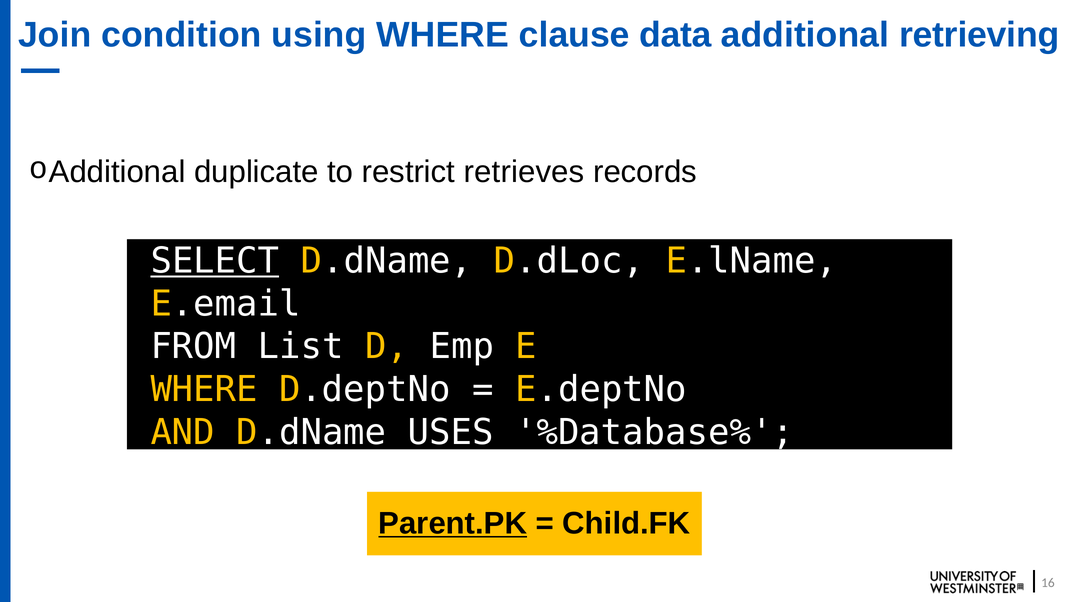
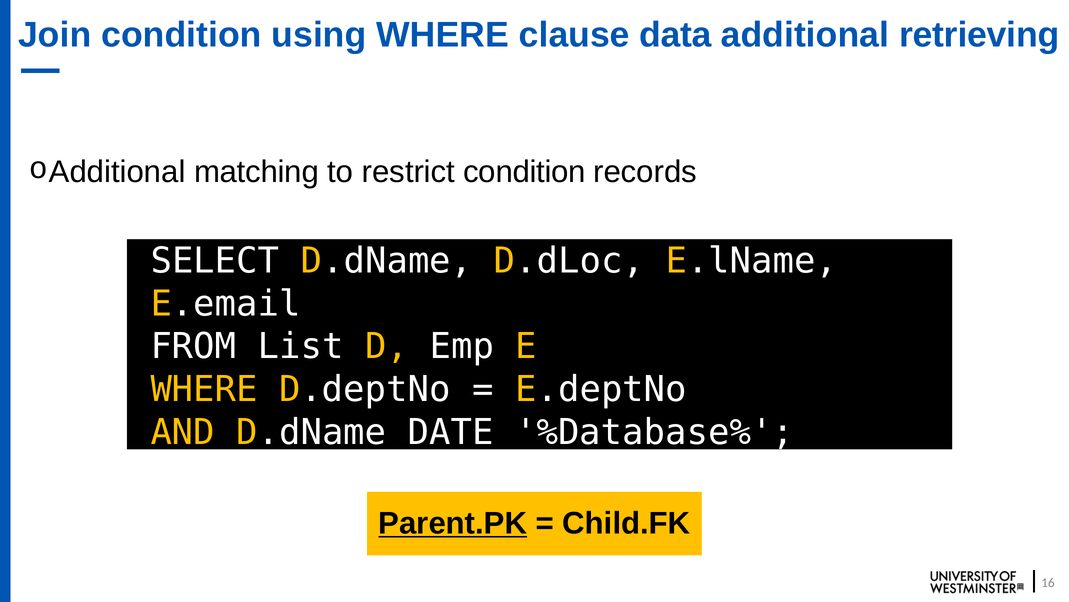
duplicate: duplicate -> matching (257, 172)
restrict retrieves: retrieves -> condition (524, 172)
SELECT underline: present -> none (215, 261)
USES: USES -> DATE (451, 432)
